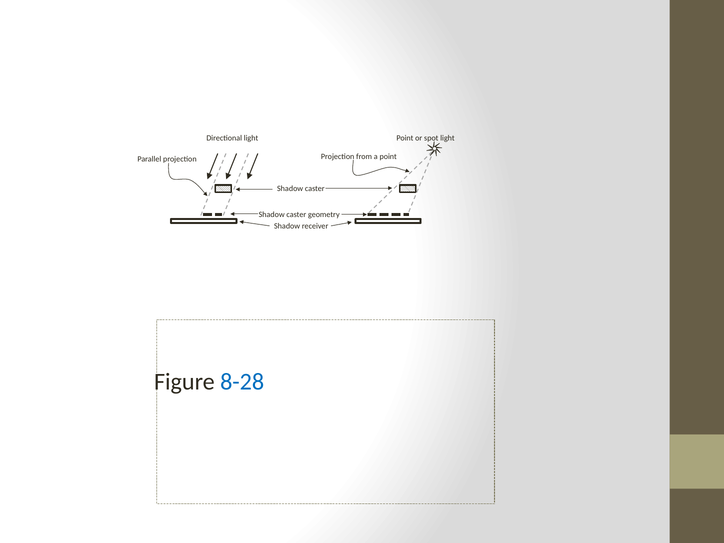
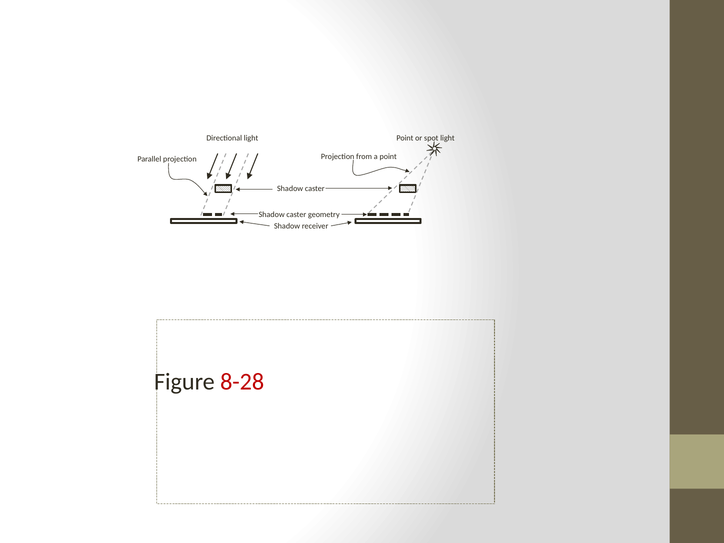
8-28 colour: blue -> red (242, 382)
